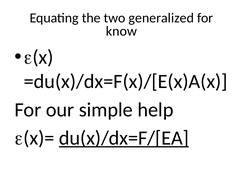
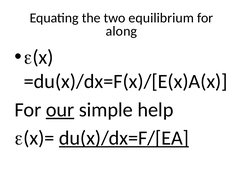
generalized: generalized -> equilibrium (161, 18)
know: know -> along (121, 31)
our underline: none -> present (60, 110)
